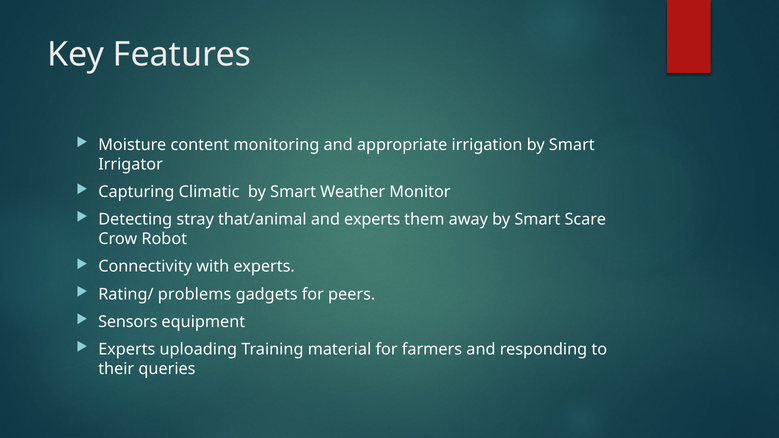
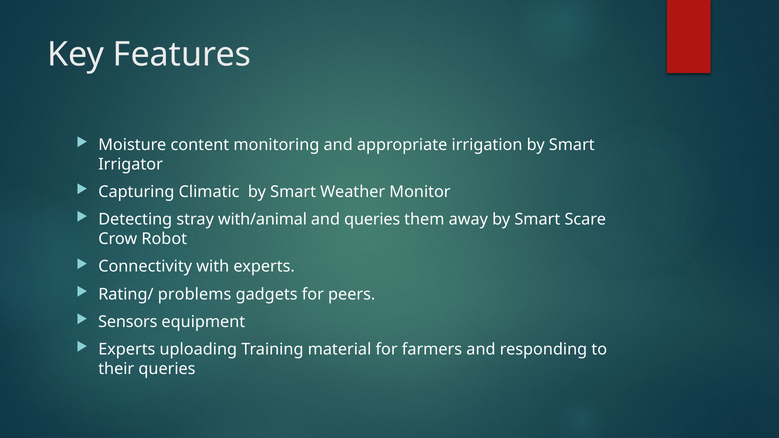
that/animal: that/animal -> with/animal (262, 220)
and experts: experts -> queries (372, 220)
